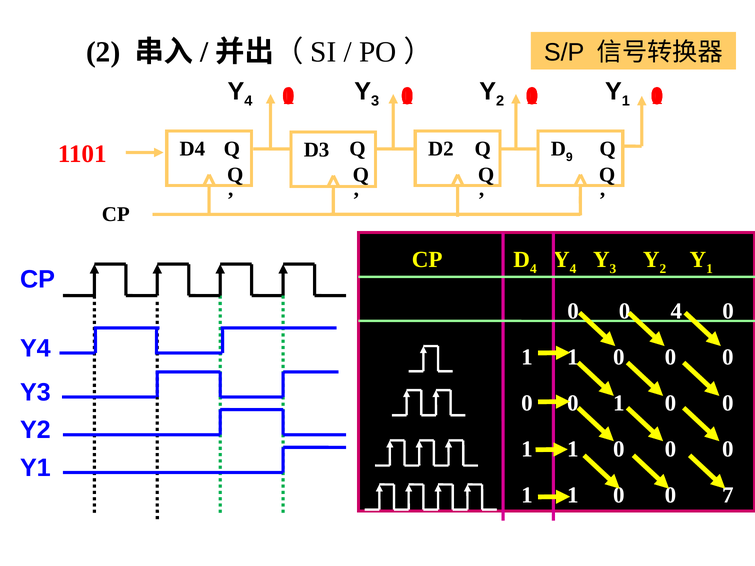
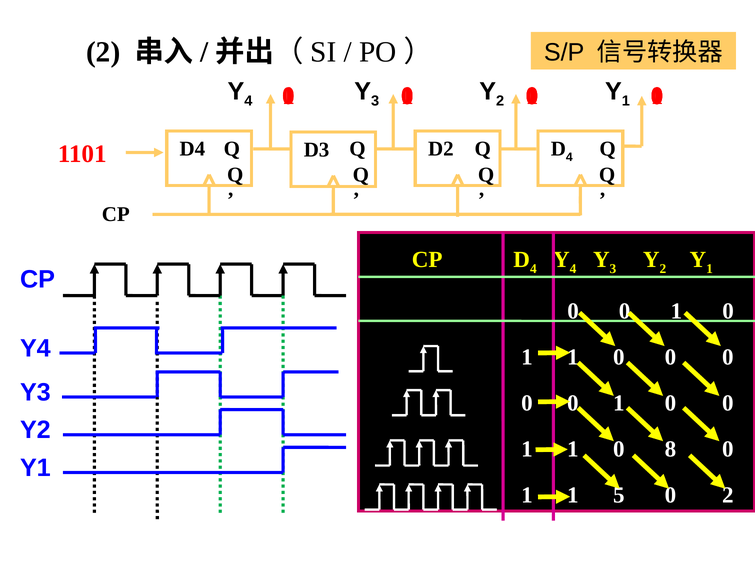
9: 9 -> 4 (569, 157)
4: 4 -> 1 (676, 311)
0: 0 -> 8 (670, 449)
0: 0 -> 5 (619, 495)
0 7: 7 -> 2 (728, 495)
